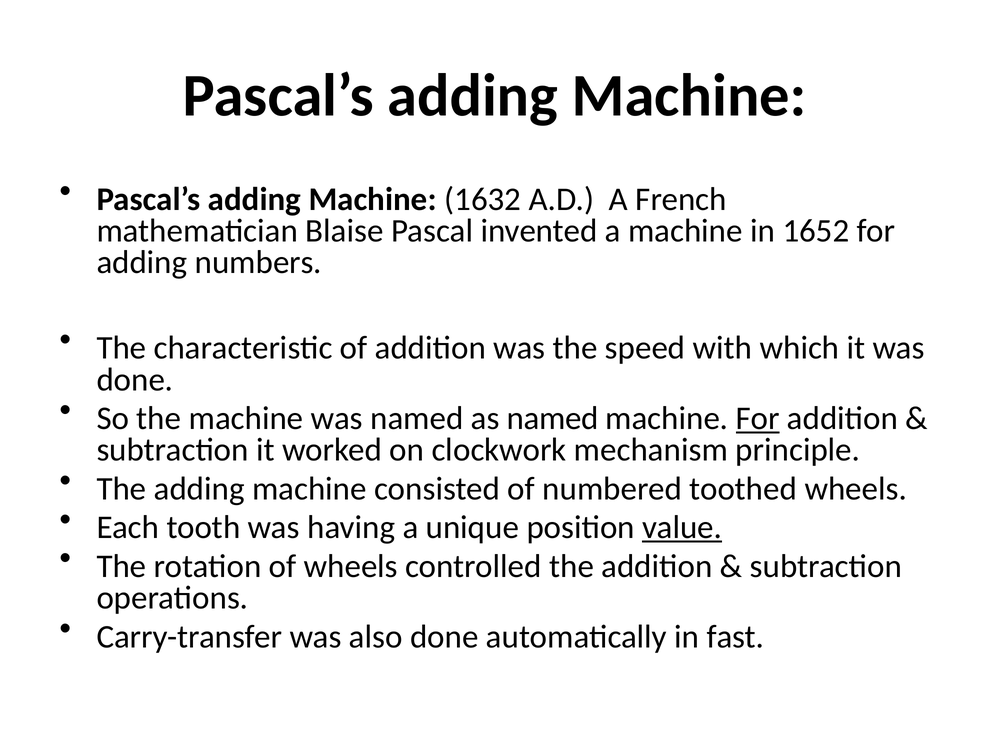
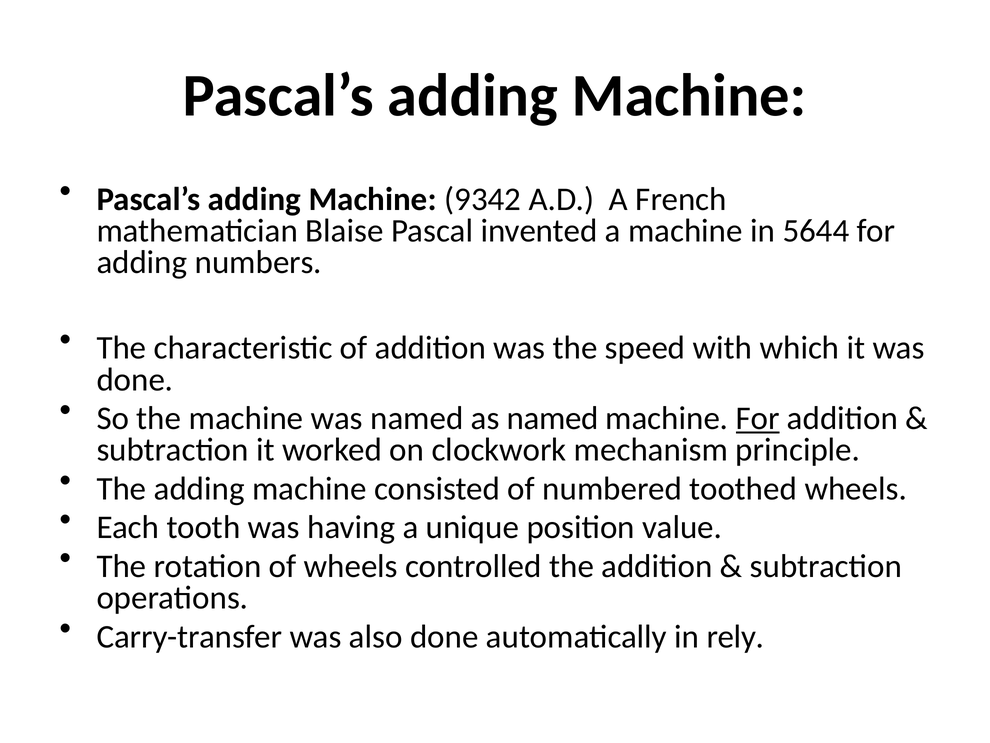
1632: 1632 -> 9342 (483, 199)
1652: 1652 -> 5644 (816, 231)
value underline: present -> none (682, 527)
fast: fast -> rely (735, 636)
